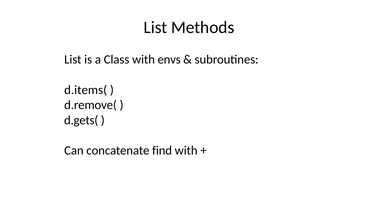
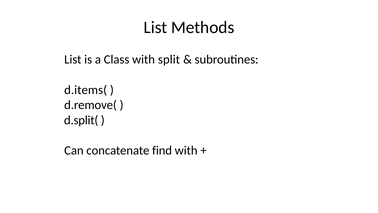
envs: envs -> split (169, 59)
d.gets(: d.gets( -> d.split( (81, 120)
